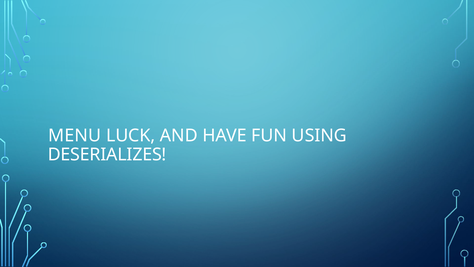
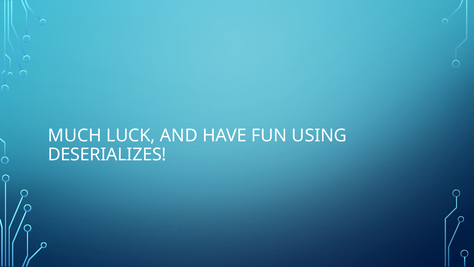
MENU: MENU -> MUCH (75, 135)
